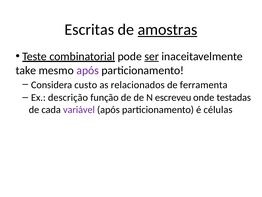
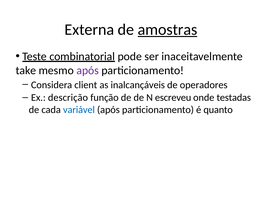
Escritas: Escritas -> Externa (89, 29)
ser underline: present -> none (152, 56)
custo: custo -> client (86, 85)
relacionados: relacionados -> inalcançáveis (138, 85)
ferramenta: ferramenta -> operadores (204, 85)
variável colour: purple -> blue (79, 109)
células: células -> quanto (218, 109)
